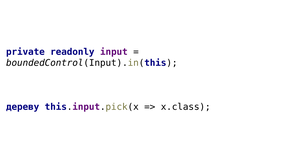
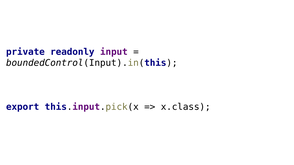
дереву: дереву -> export (23, 107)
